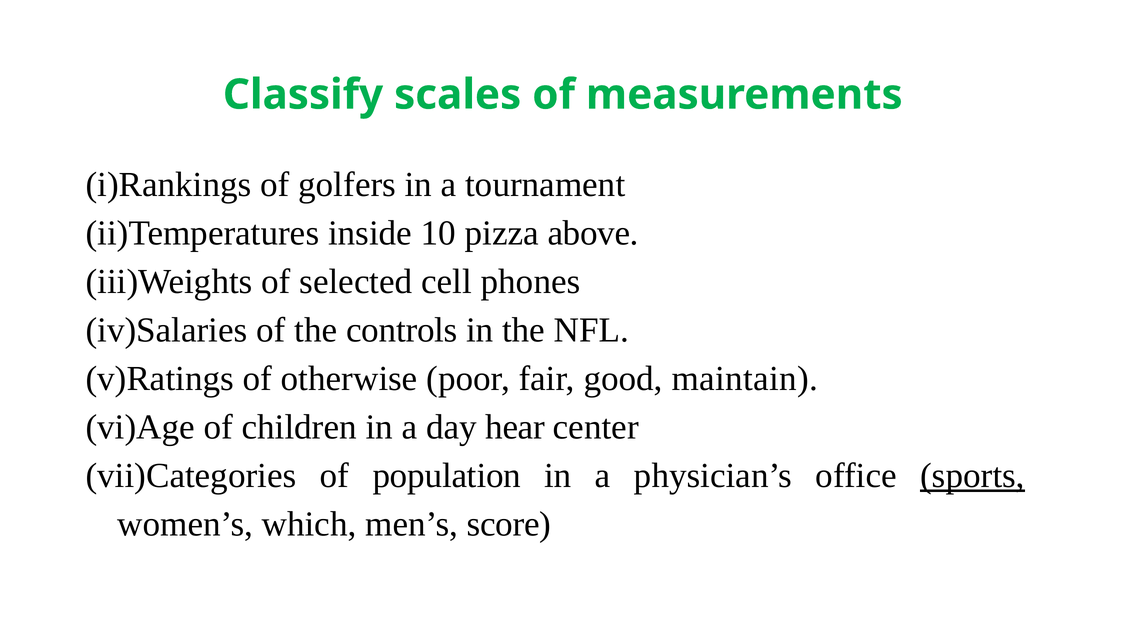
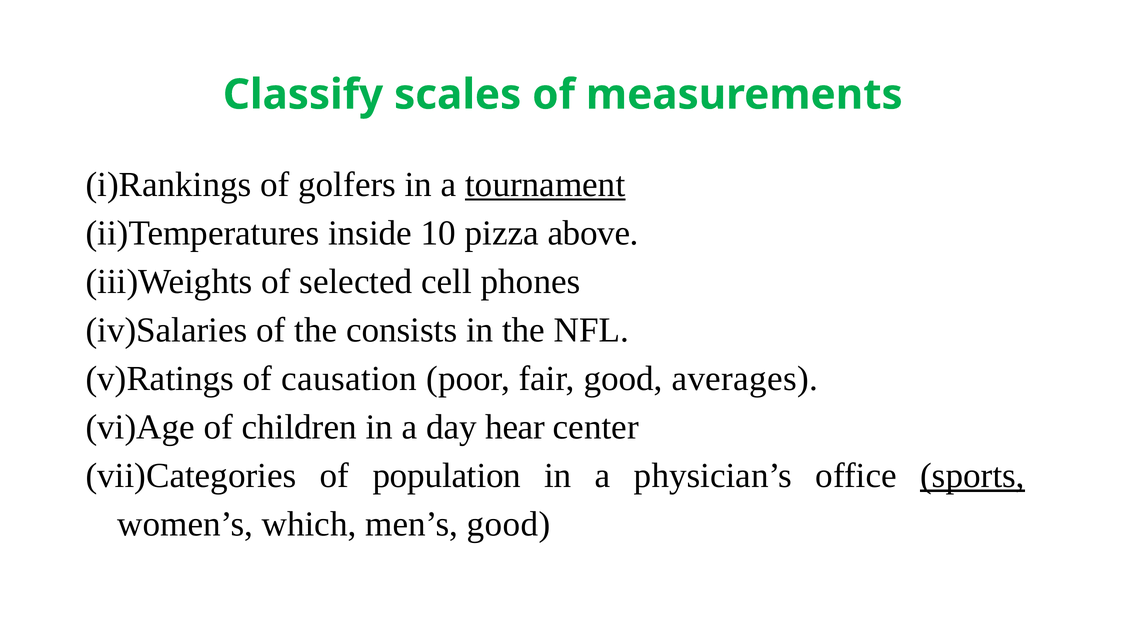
tournament underline: none -> present (545, 185)
controls: controls -> consists (402, 330)
otherwise: otherwise -> causation (349, 379)
maintain: maintain -> averages (745, 379)
men’s score: score -> good (509, 524)
